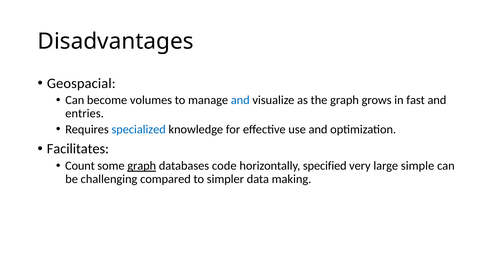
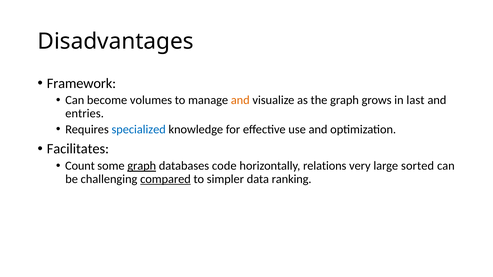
Geospacial: Geospacial -> Framework (81, 83)
and colour: blue -> orange (240, 100)
fast: fast -> last (416, 100)
specified: specified -> relations (325, 166)
simple: simple -> sorted (418, 166)
compared underline: none -> present (165, 179)
making: making -> ranking (292, 179)
